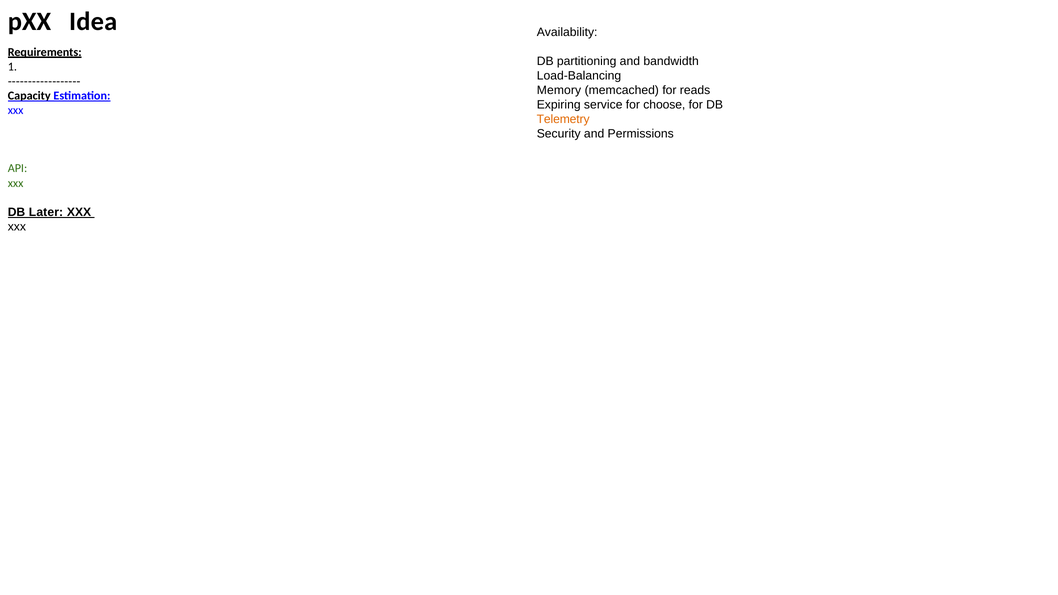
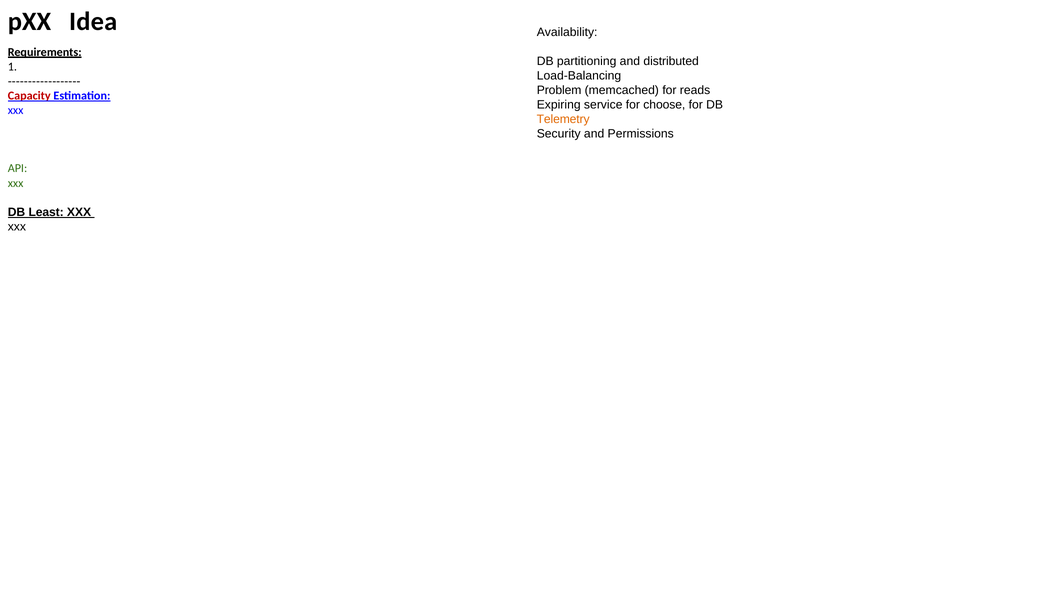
bandwidth: bandwidth -> distributed (671, 61)
Memory: Memory -> Problem (559, 90)
Capacity colour: black -> red (29, 96)
Later: Later -> Least (46, 212)
